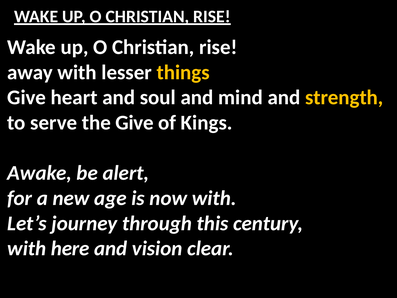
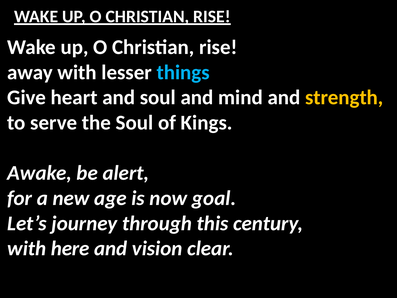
things colour: yellow -> light blue (183, 72)
the Give: Give -> Soul (134, 123)
now with: with -> goal (214, 198)
